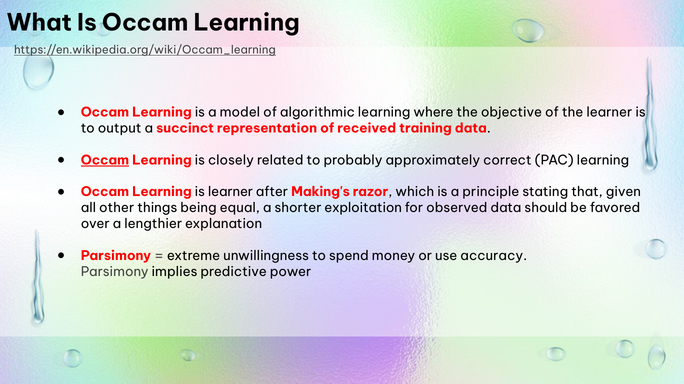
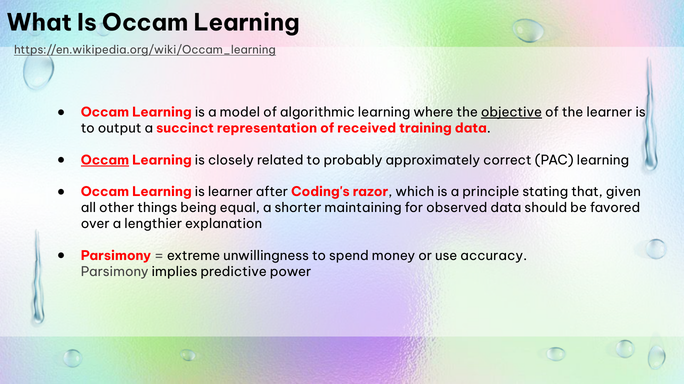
objective underline: none -> present (512, 113)
Making's: Making's -> Coding's (320, 192)
exploitation: exploitation -> maintaining (363, 208)
